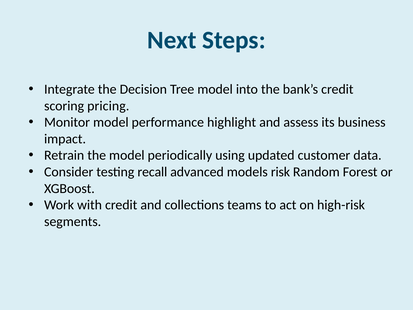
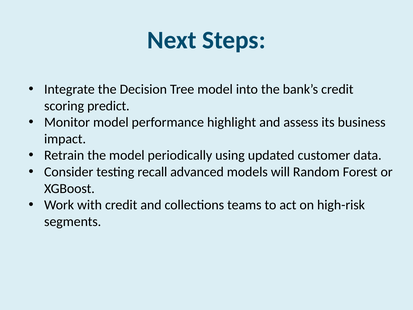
pricing: pricing -> predict (108, 106)
risk: risk -> will (280, 172)
